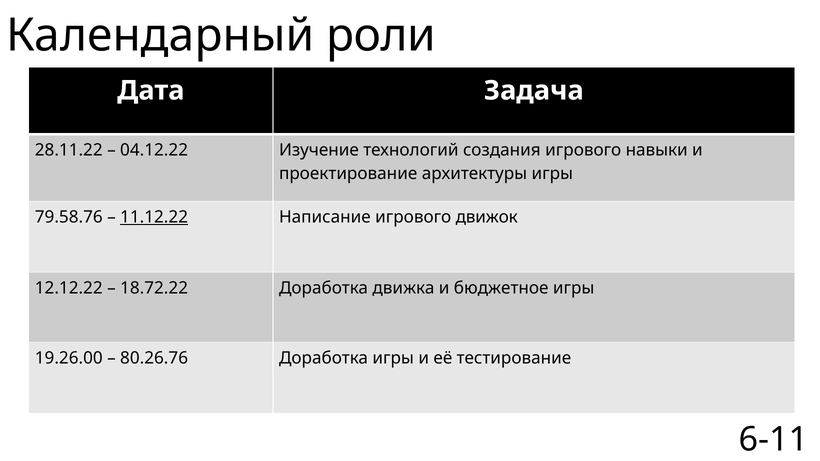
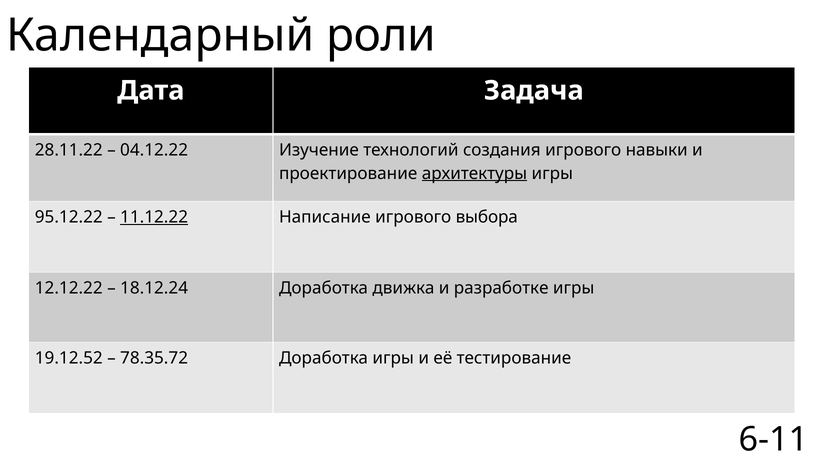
архитектуры underline: none -> present (474, 173)
79.58.76: 79.58.76 -> 95.12.22 (69, 217)
движок: движок -> выбора (487, 217)
18.72.22: 18.72.22 -> 18.12.24 (154, 288)
бюджетное: бюджетное -> разработке (501, 288)
19.26.00: 19.26.00 -> 19.12.52 (69, 358)
80.26.76: 80.26.76 -> 78.35.72 (154, 358)
